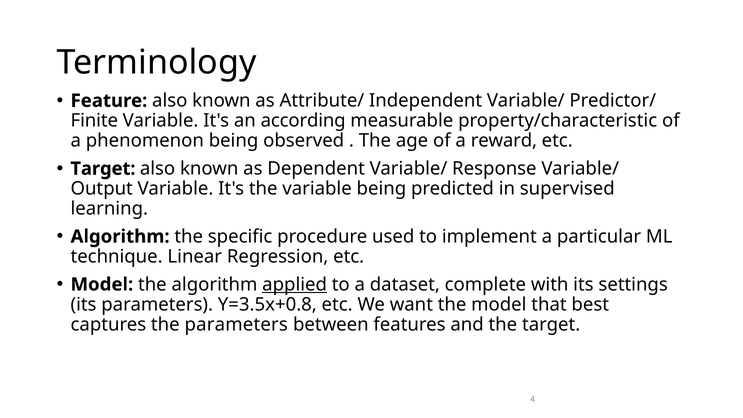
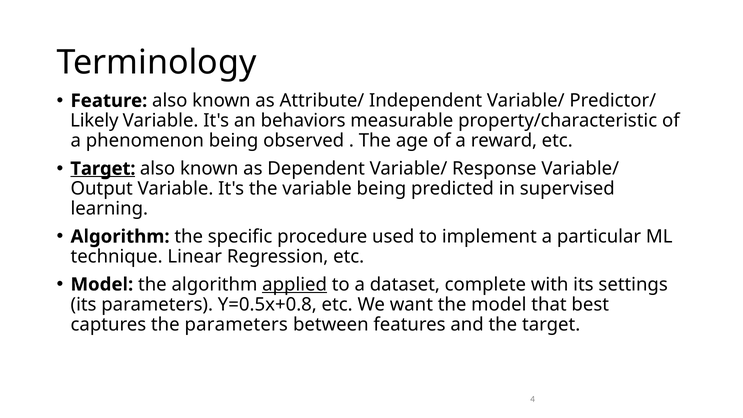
Finite: Finite -> Likely (94, 121)
according: according -> behaviors (303, 121)
Target underline: none -> present (103, 169)
Y=3.5x+0.8: Y=3.5x+0.8 -> Y=0.5x+0.8 (267, 304)
